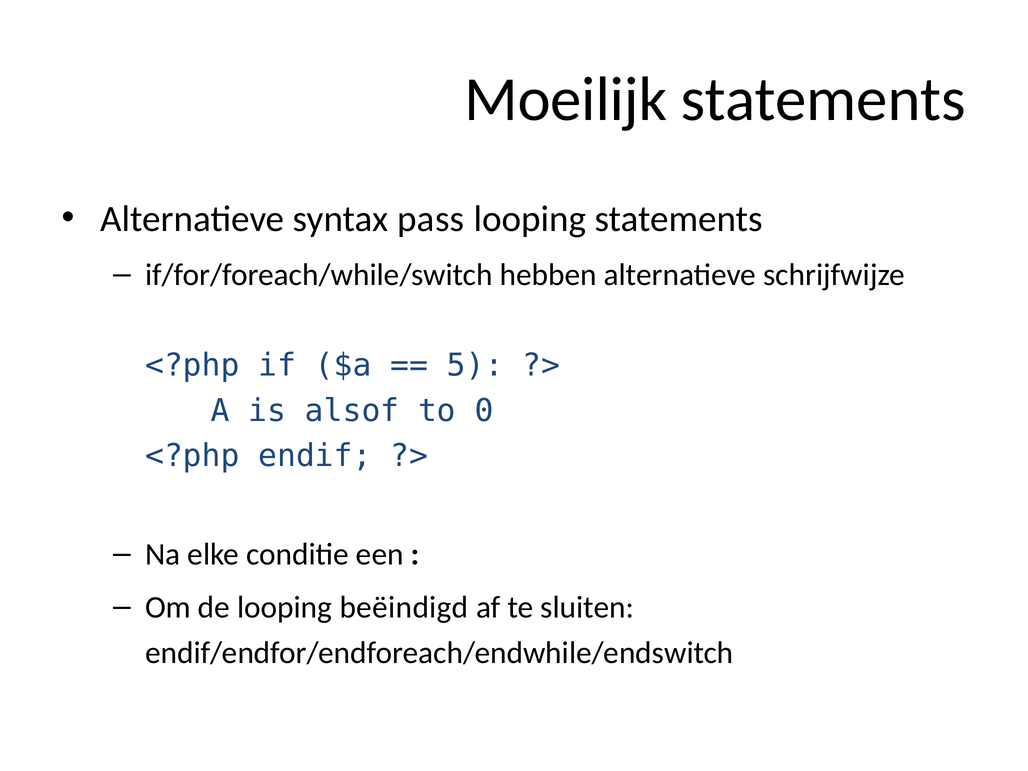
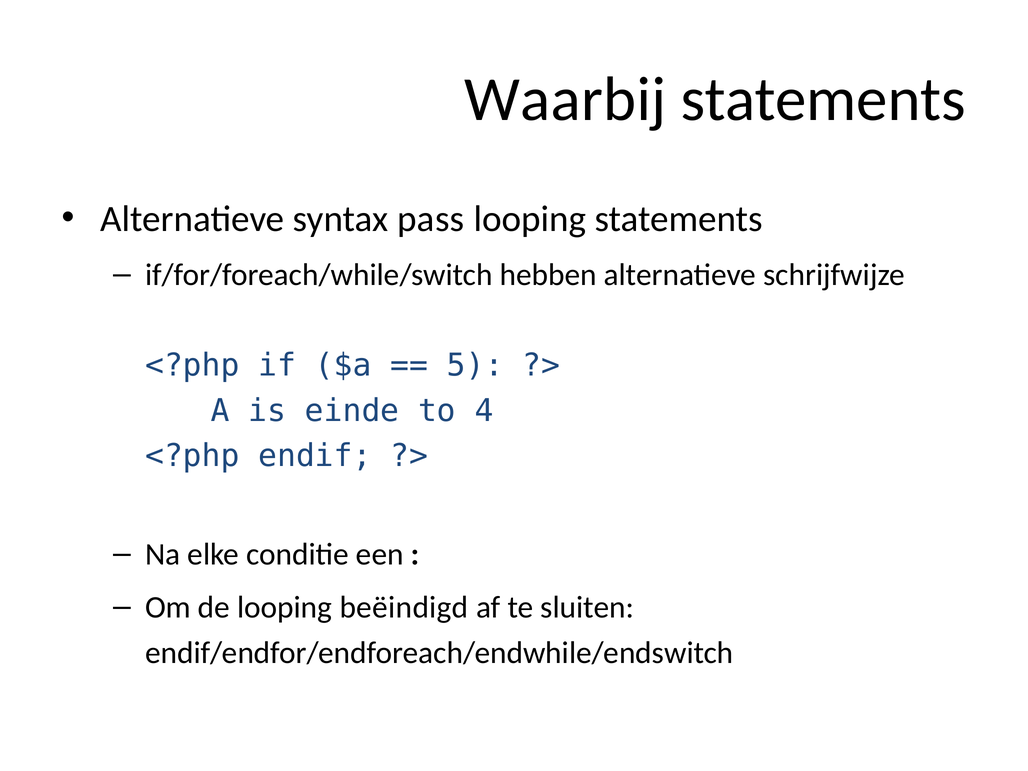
Moeilijk: Moeilijk -> Waarbij (565, 100)
alsof: alsof -> einde (352, 411)
0: 0 -> 4 (484, 411)
